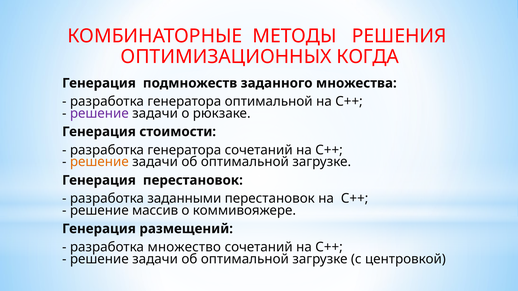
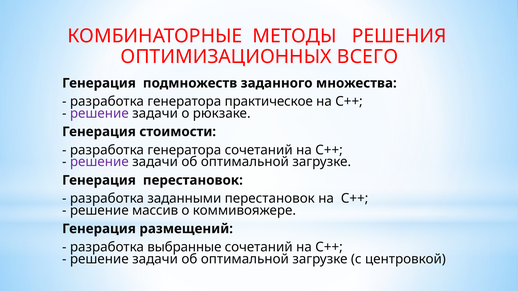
КОГДА: КОГДА -> ВСЕГО (368, 57)
генератора оптимальной: оптимальной -> практическое (269, 102)
решение colour: orange -> purple (99, 162)
множество: множество -> выбранные (184, 247)
